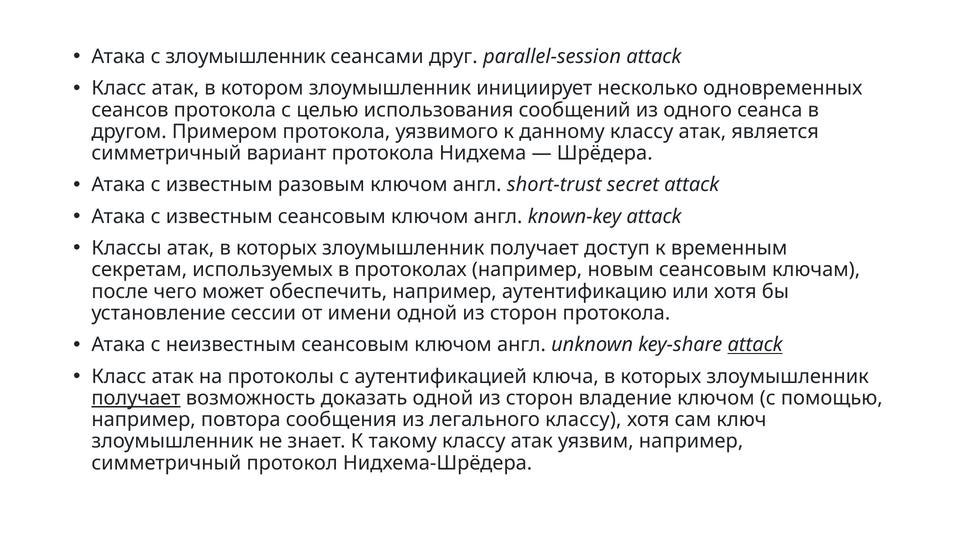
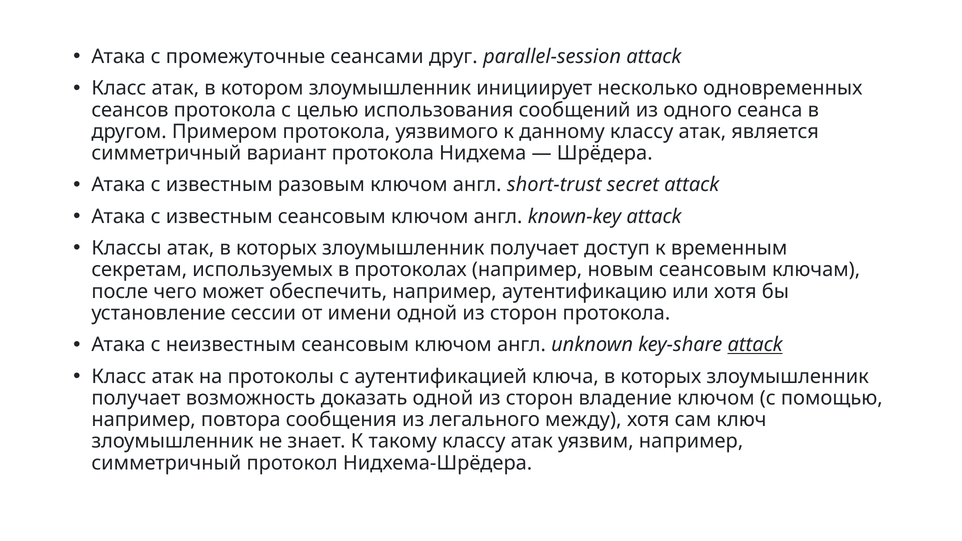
с злоумышленник: злоумышленник -> промежуточные (246, 57)
получает underline: present -> none (136, 398)
легального классу: классу -> между (583, 420)
